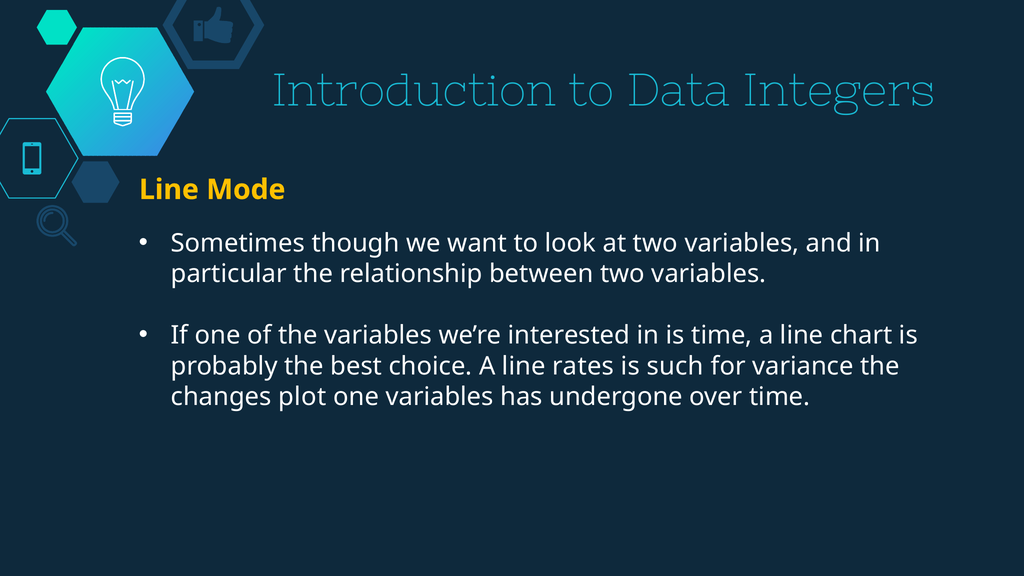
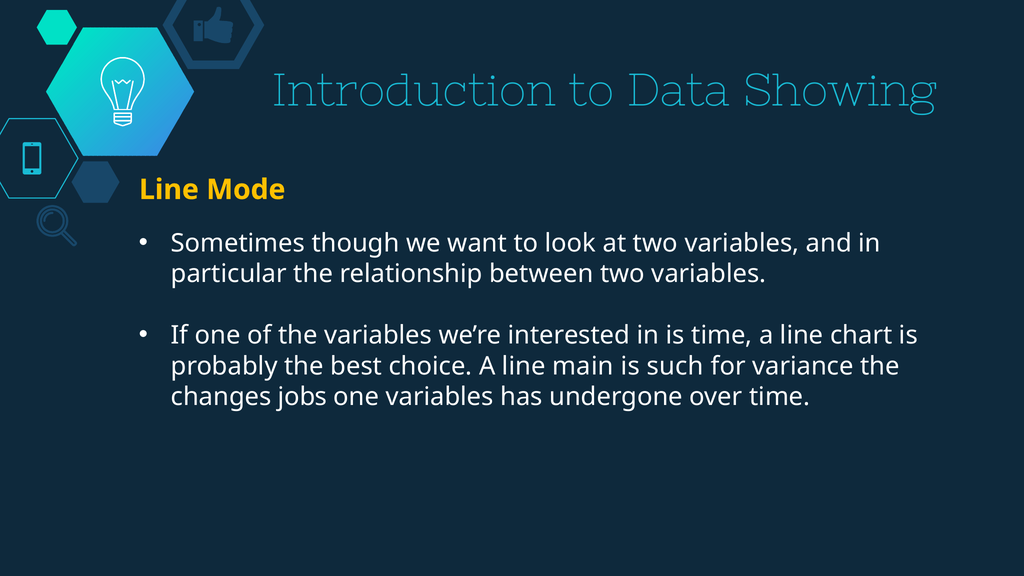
Integers: Integers -> Showing (840, 91)
rates: rates -> main (583, 366)
plot: plot -> jobs (303, 397)
